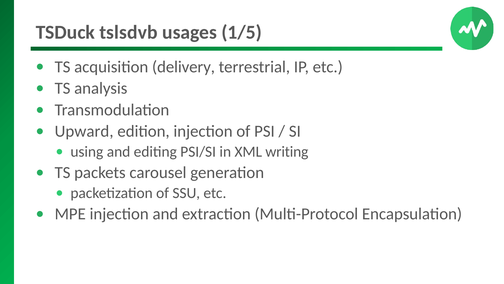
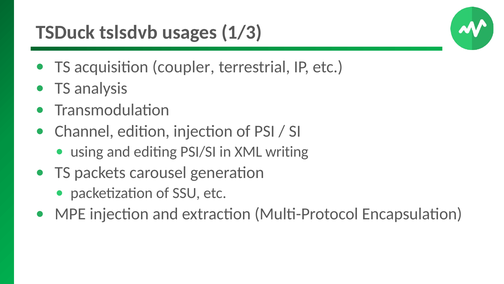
1/5: 1/5 -> 1/3 (242, 32)
delivery: delivery -> coupler (183, 67)
Upward: Upward -> Channel (84, 131)
